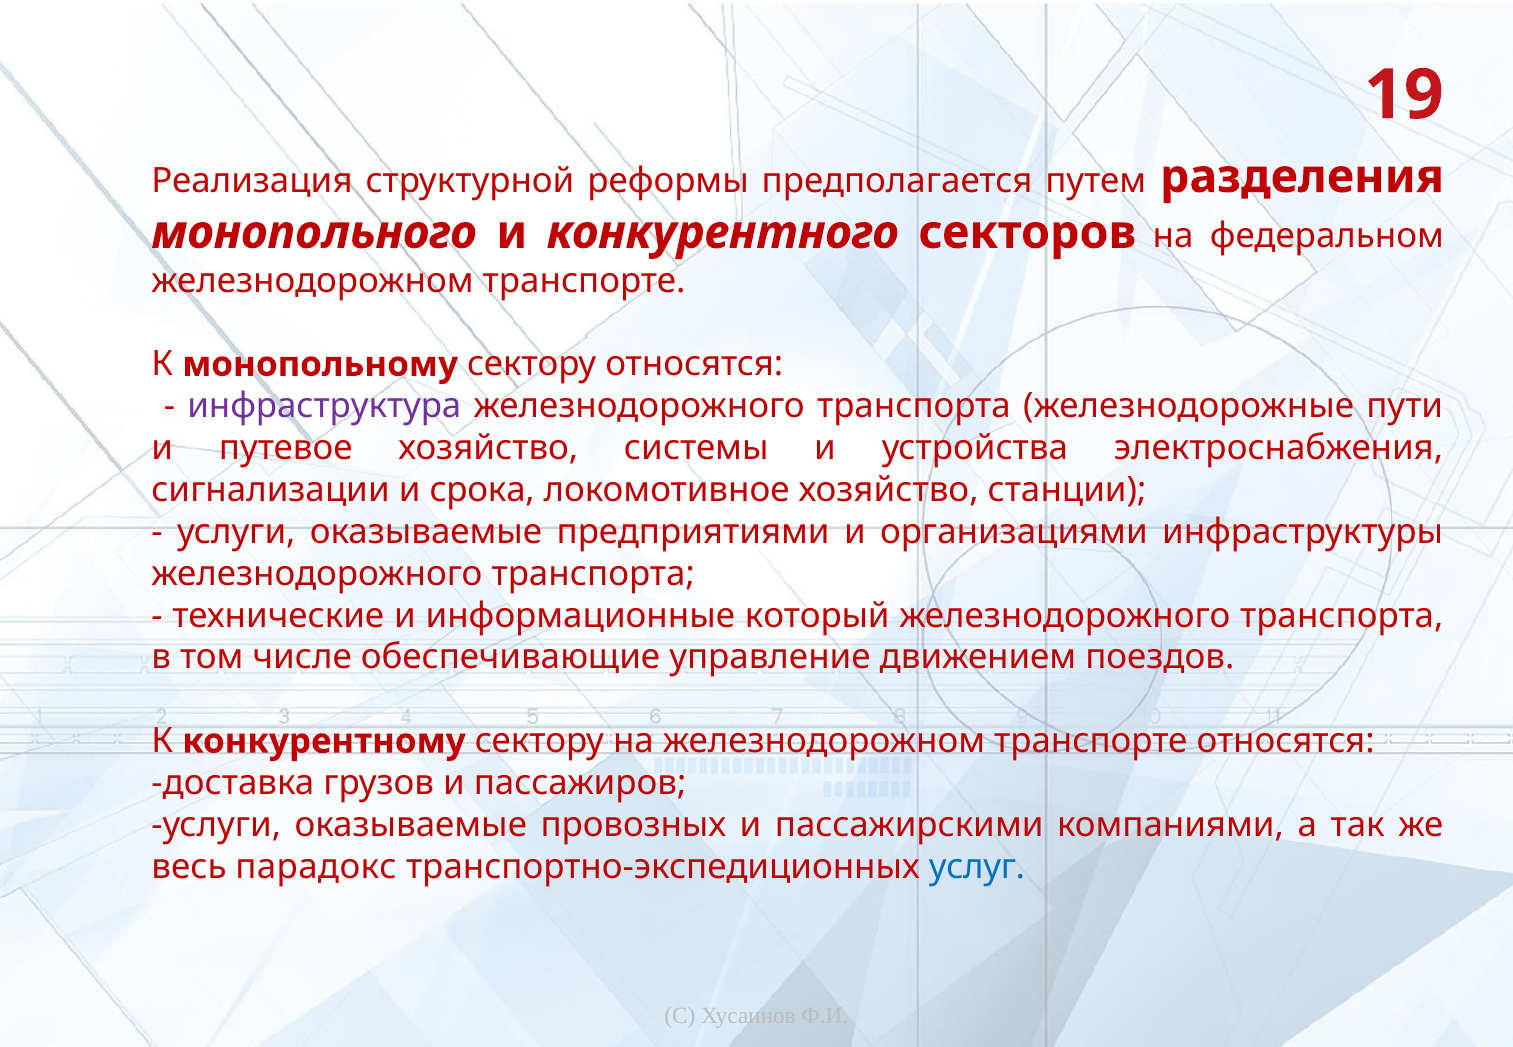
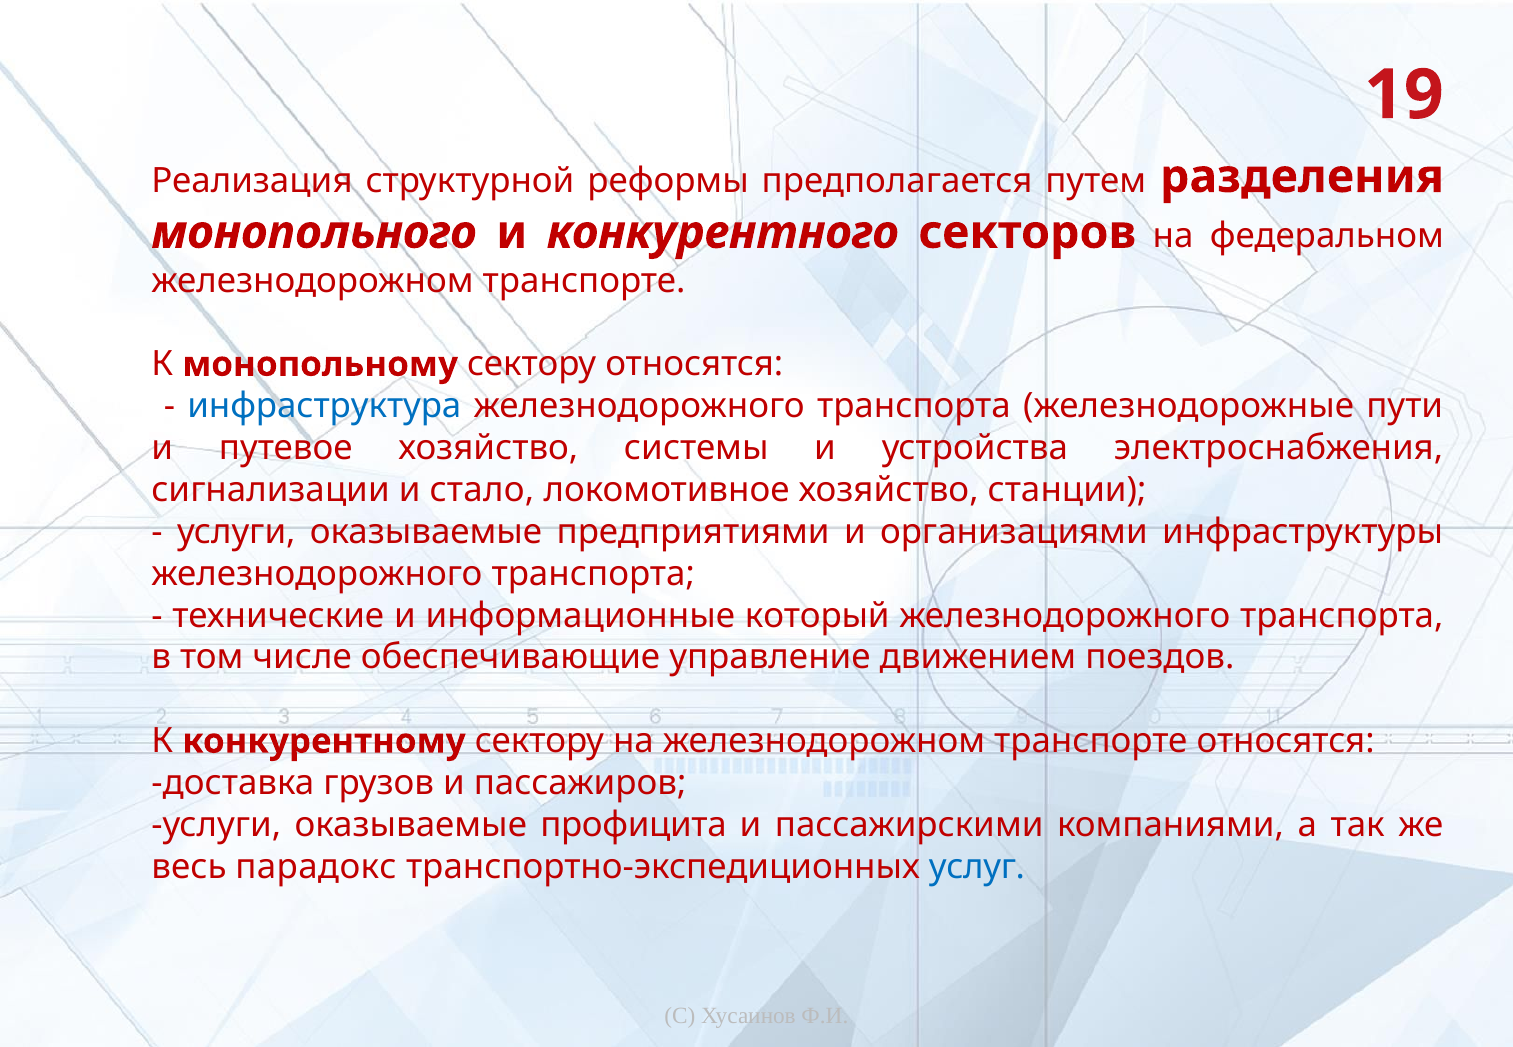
инфраструктура colour: purple -> blue (324, 406)
срока: срока -> стало (482, 490)
провозных: провозных -> профицита (634, 825)
